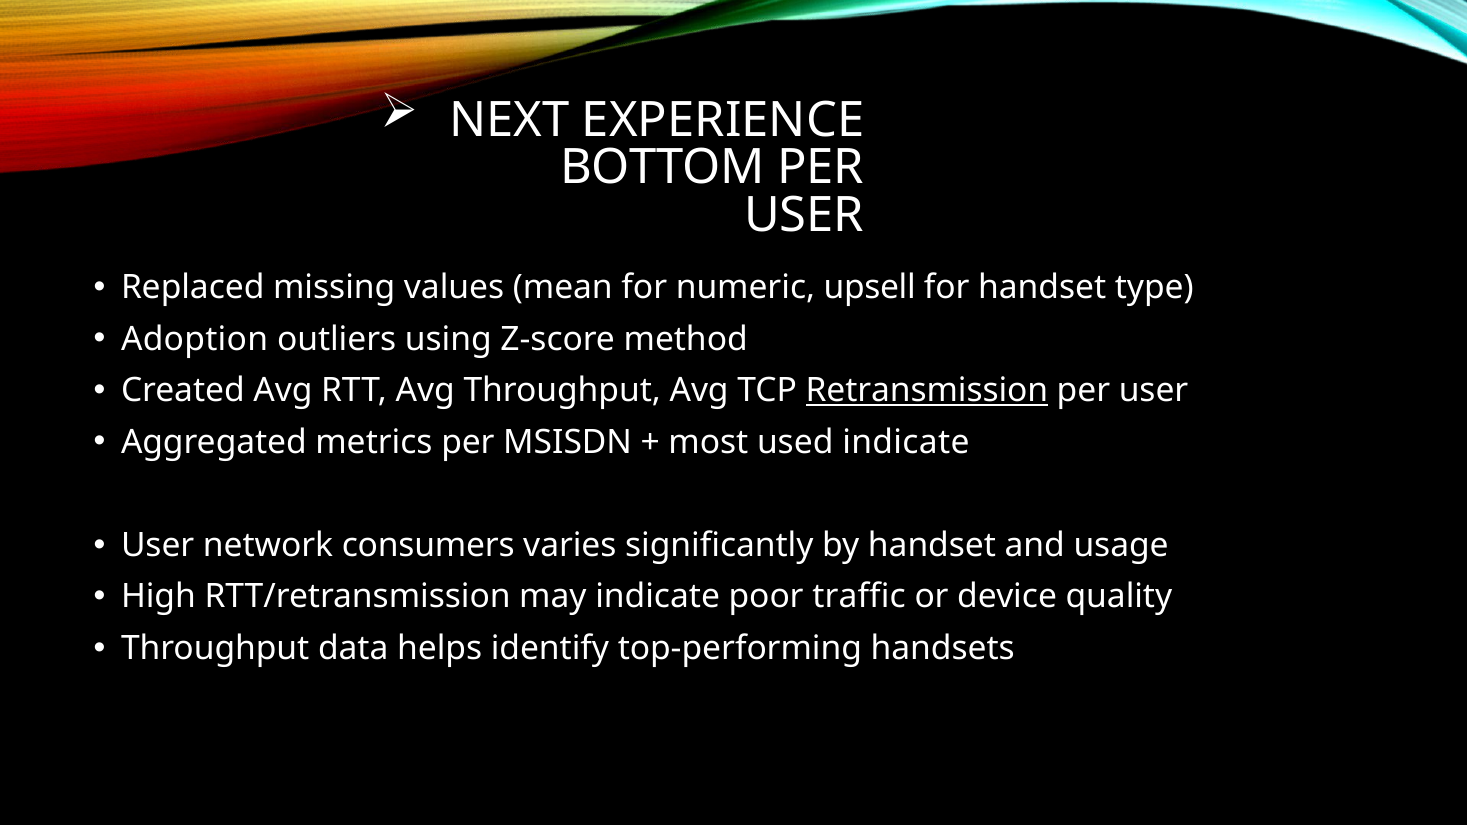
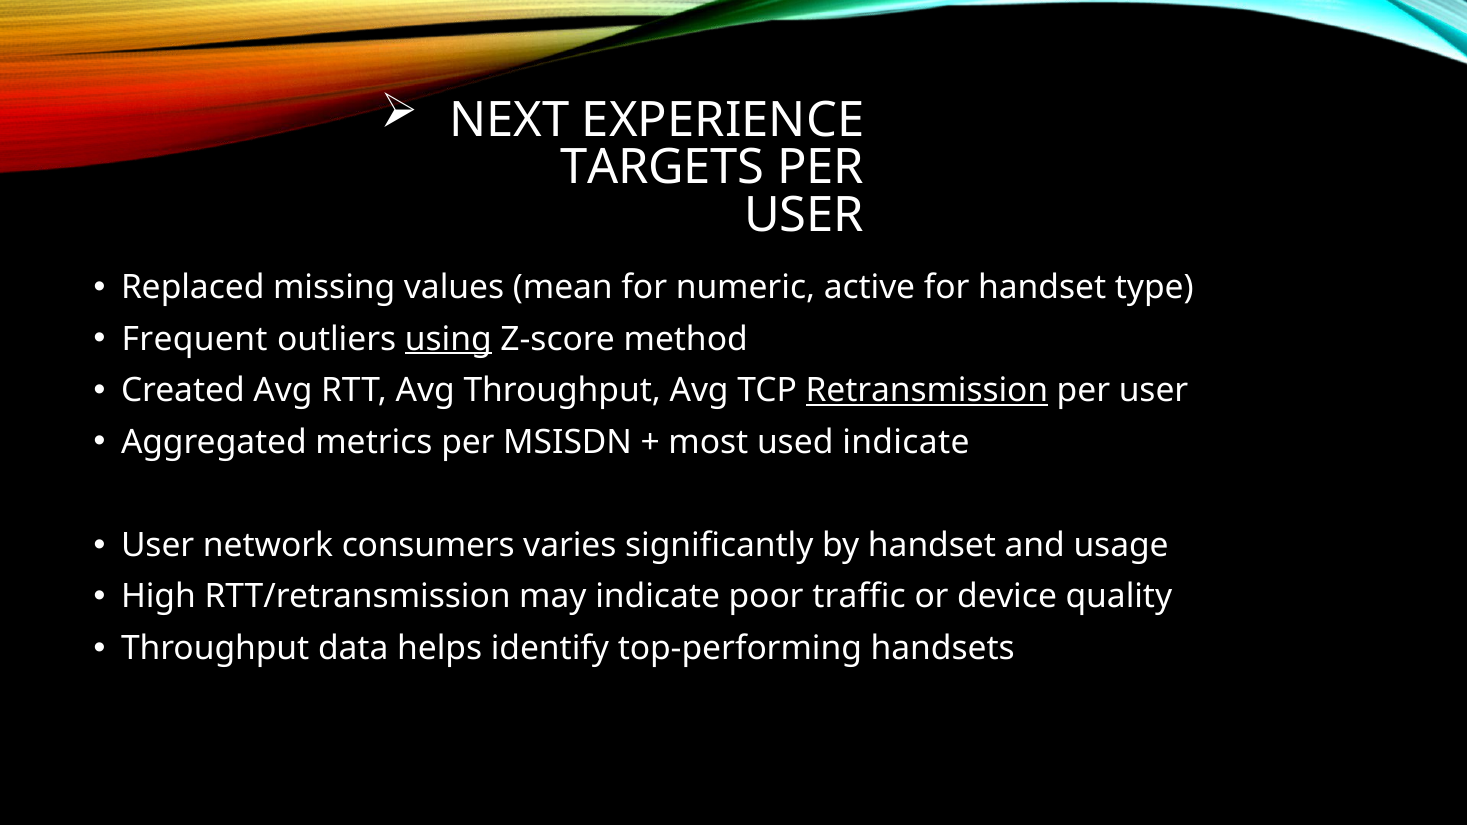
BOTTOM: BOTTOM -> TARGETS (662, 168)
upsell: upsell -> active (870, 287)
Adoption: Adoption -> Frequent (195, 339)
using underline: none -> present (448, 339)
